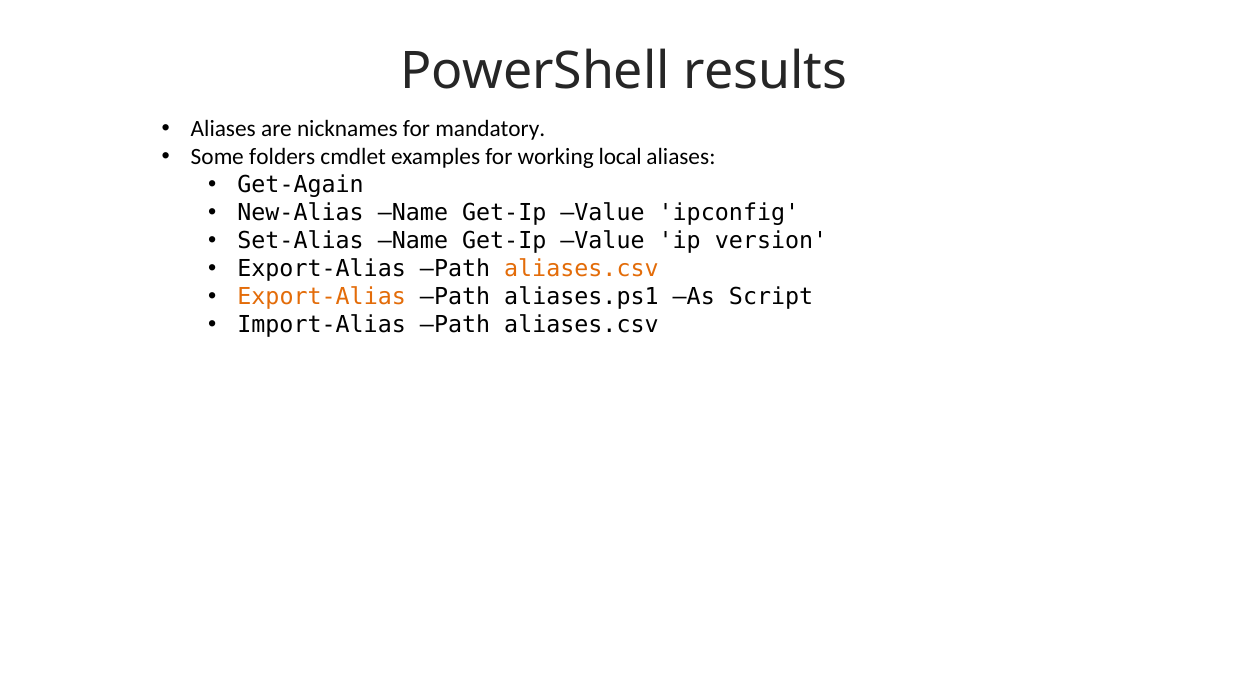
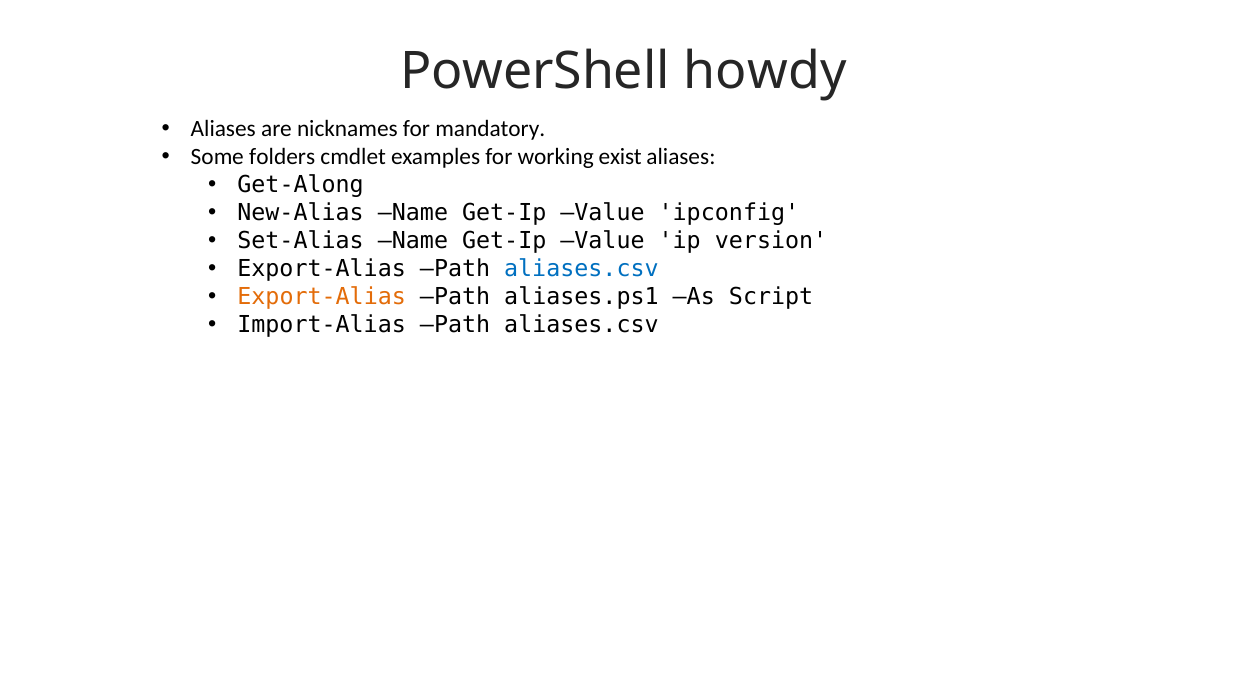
results: results -> howdy (765, 71)
local: local -> exist (620, 157)
Get-Again: Get-Again -> Get-Along (301, 185)
aliases.csv colour: orange -> blue (581, 269)
